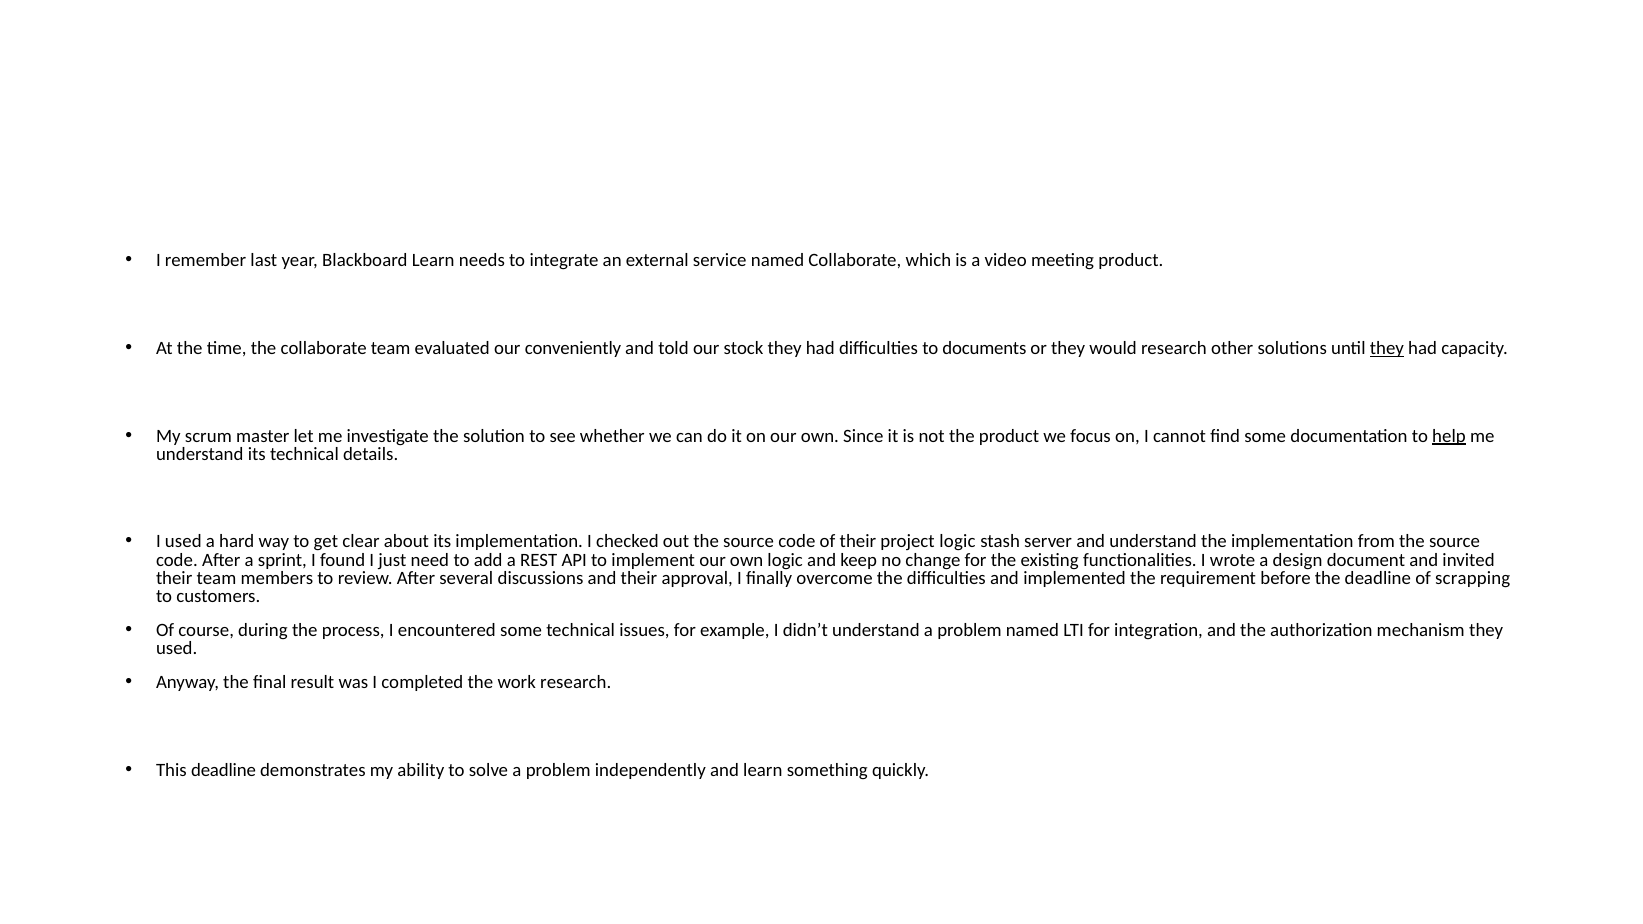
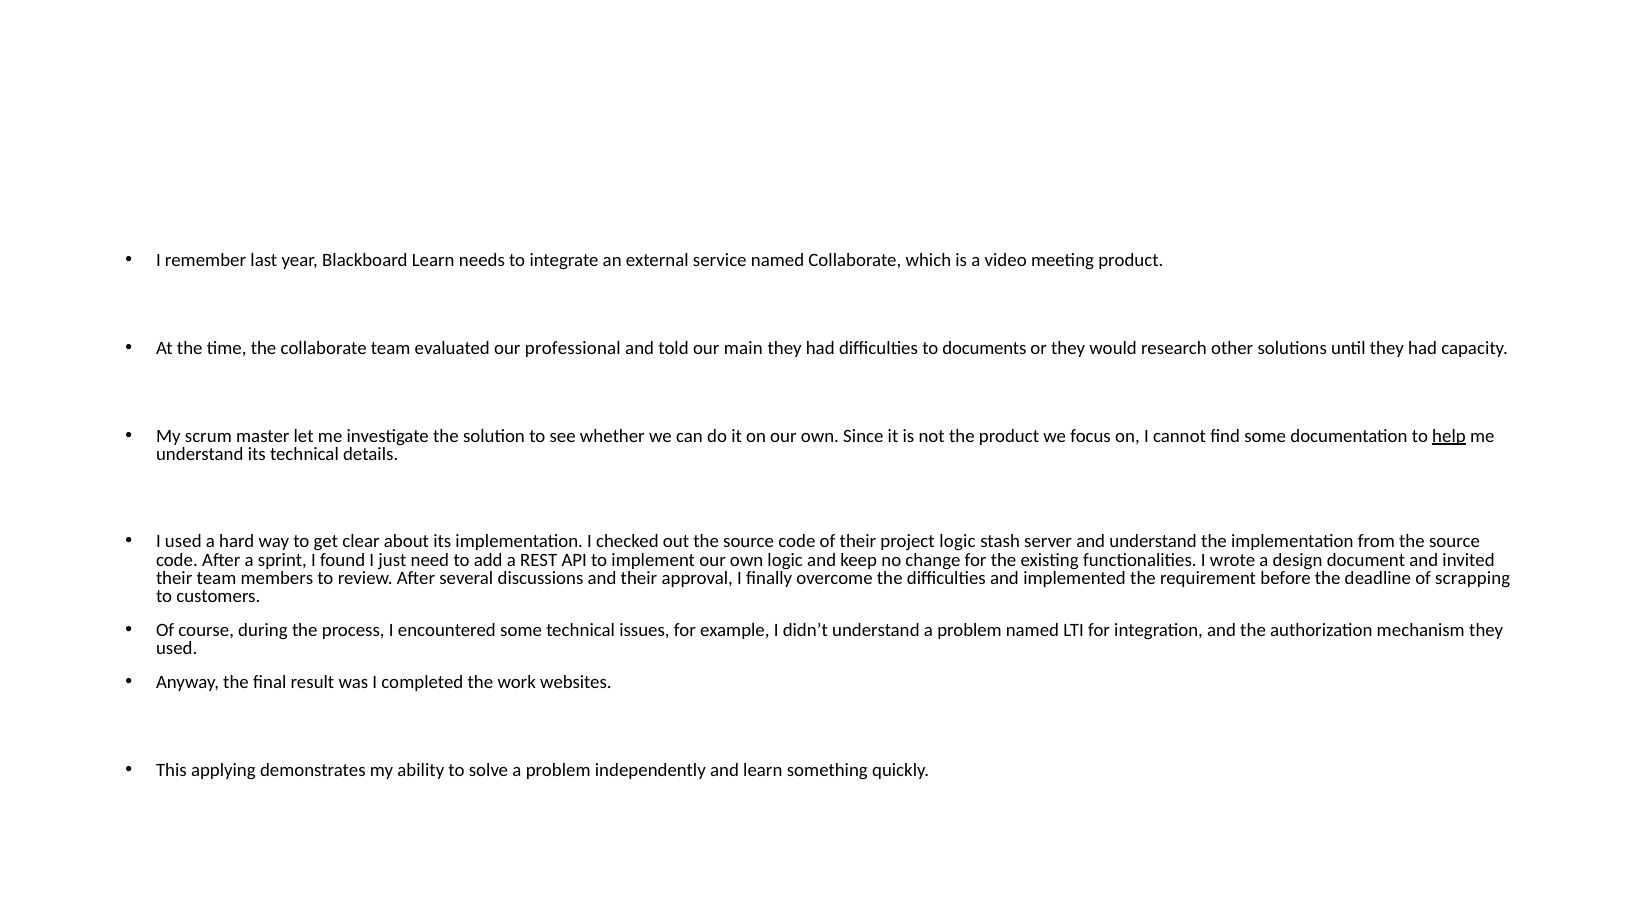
conveniently: conveniently -> professional (573, 348)
stock: stock -> main (743, 348)
they underline: present -> none (1387, 348)
work research: research -> websites (576, 682)
This deadline: deadline -> applying (223, 770)
